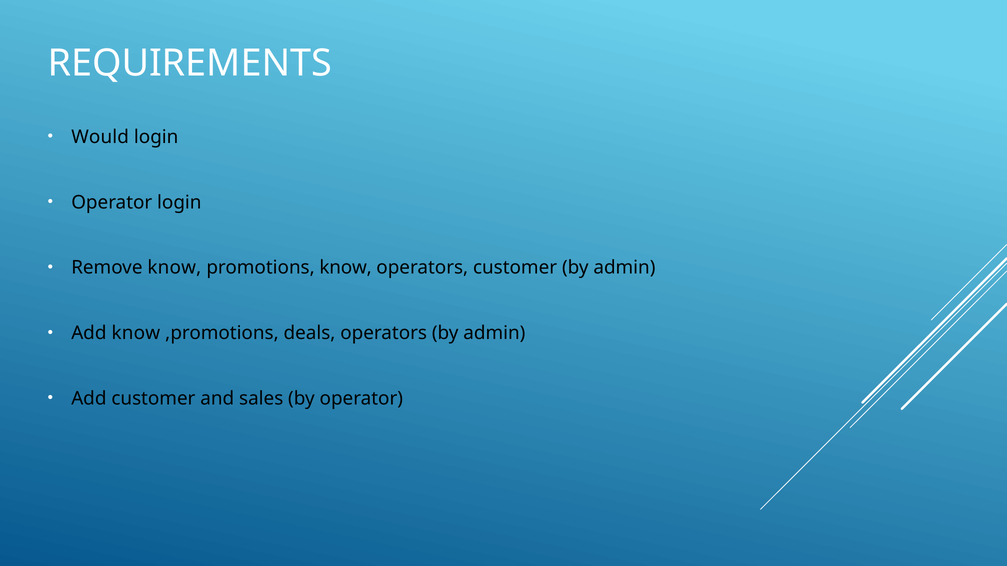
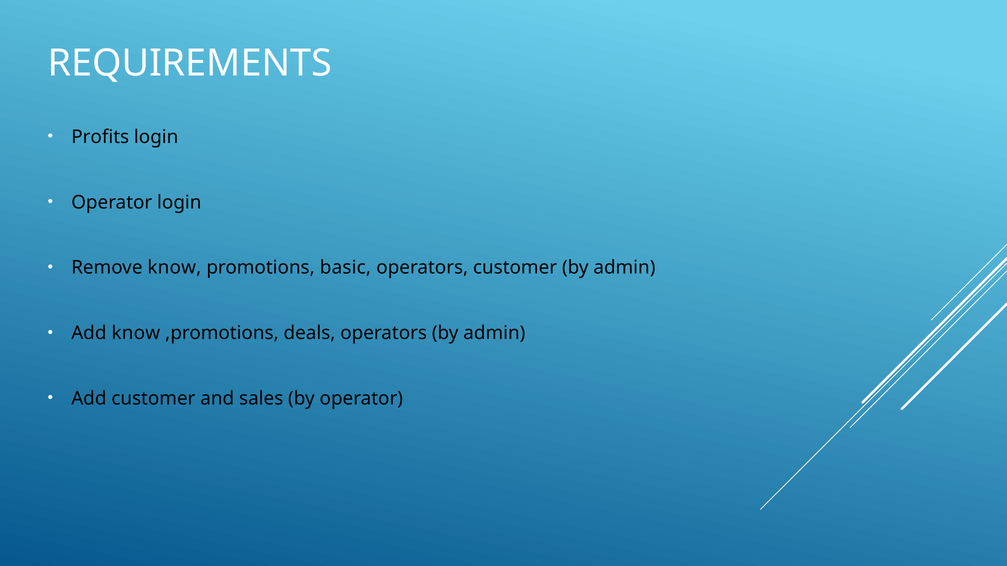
Would: Would -> Profits (100, 137)
promotions know: know -> basic (345, 268)
